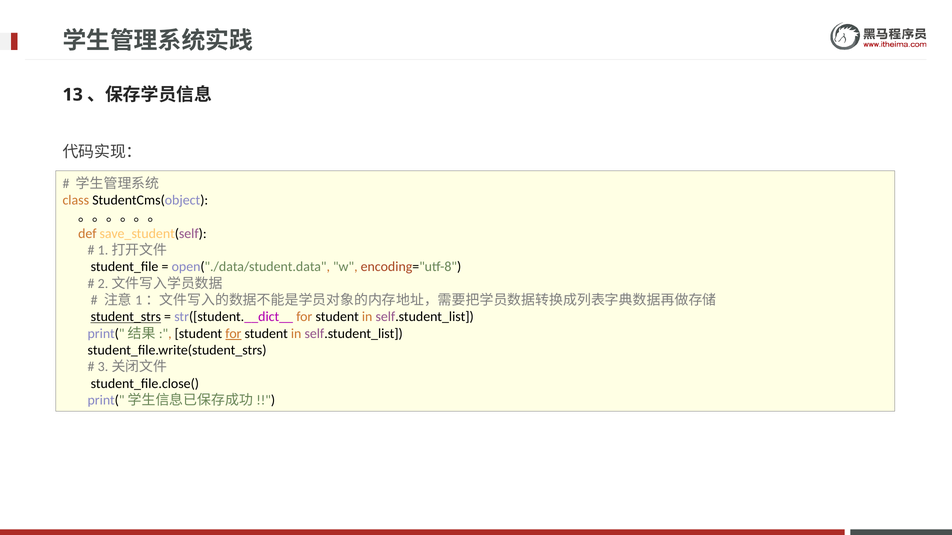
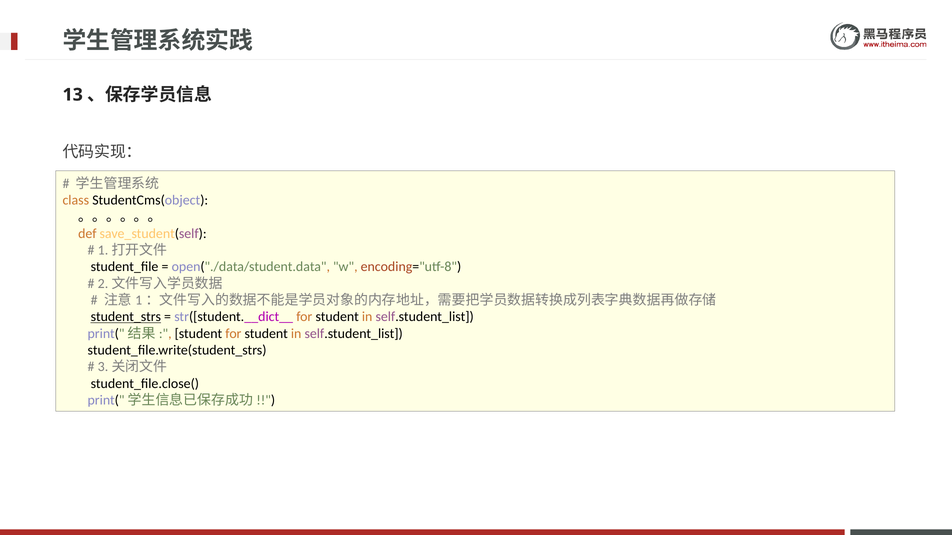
for underline: present -> none (233, 334)
